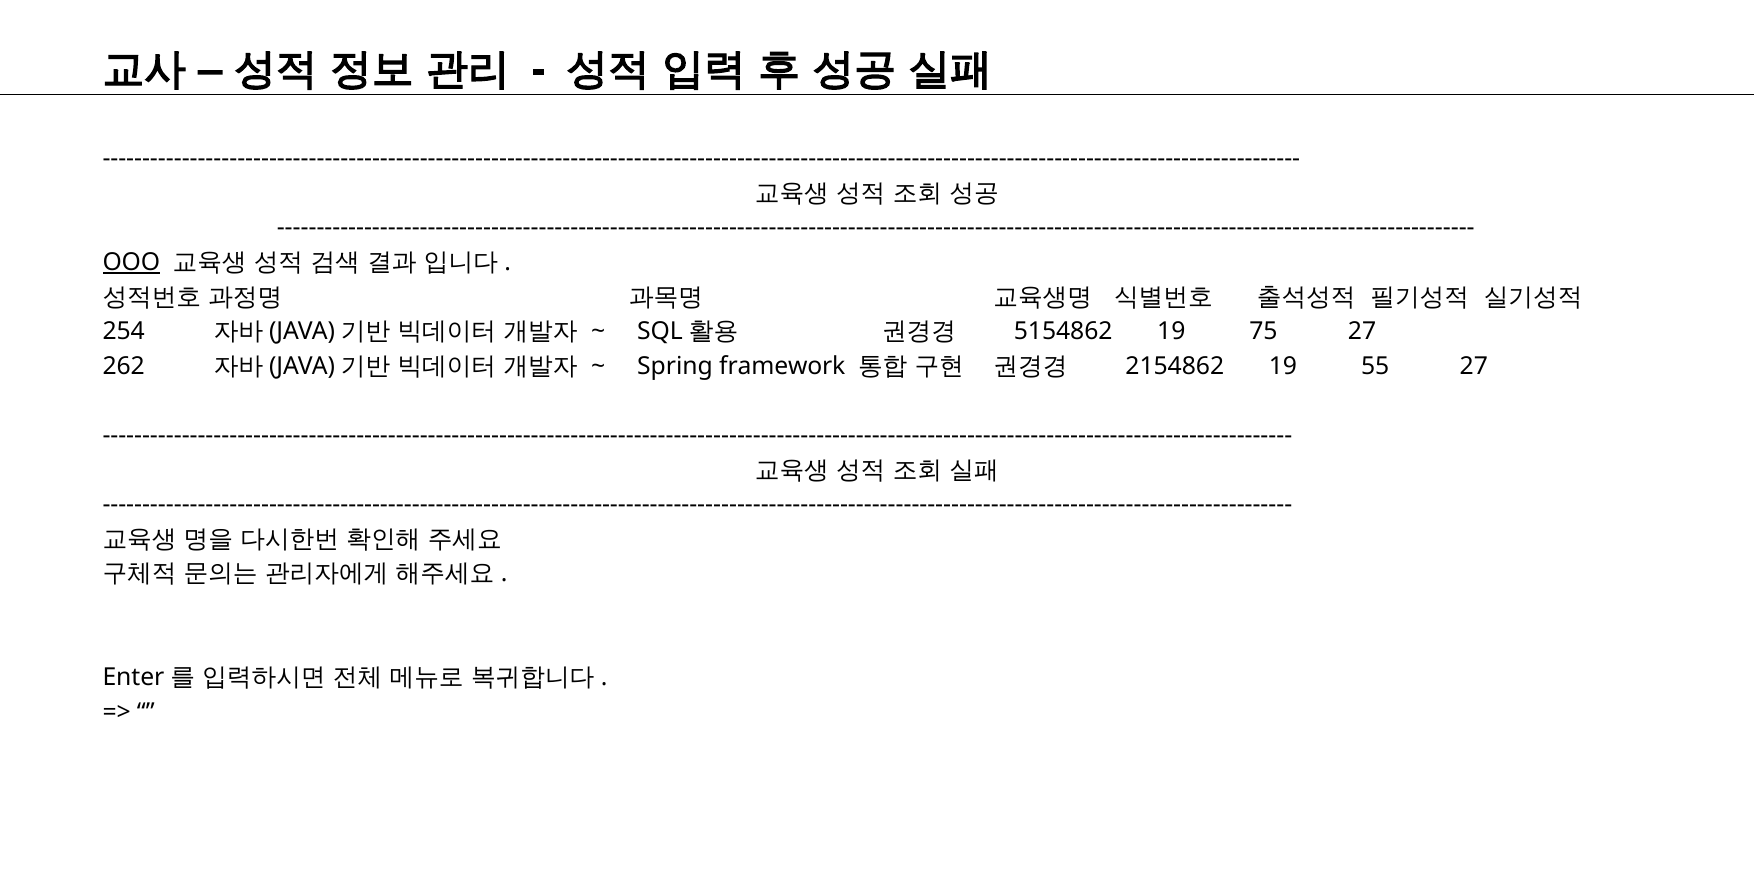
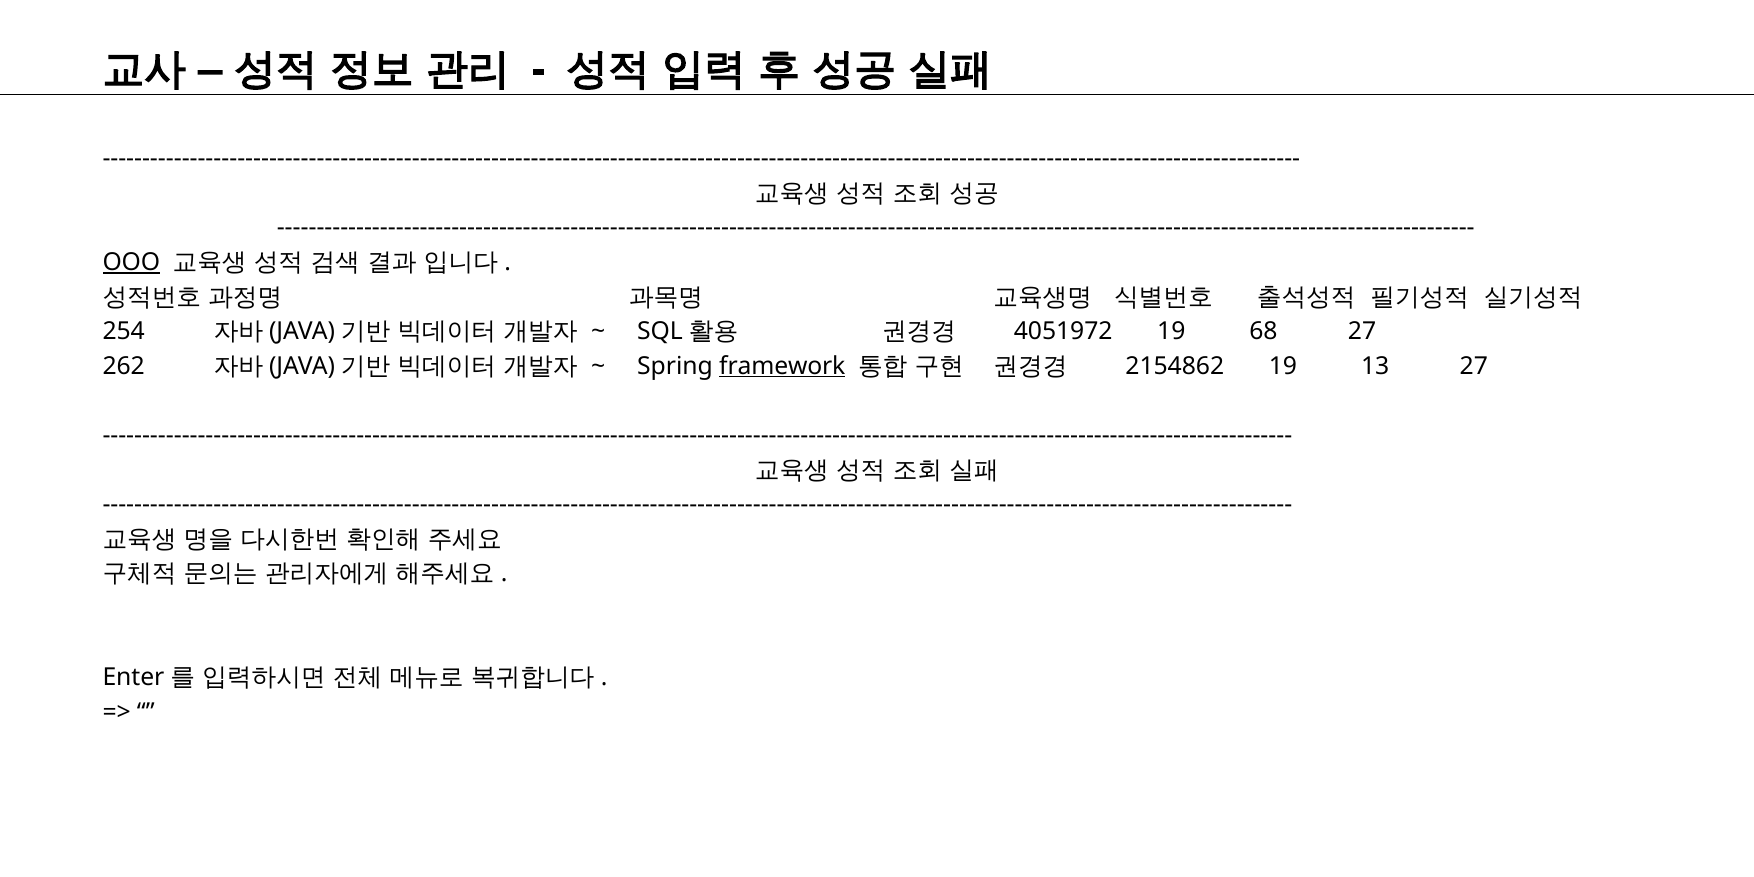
5154862: 5154862 -> 4051972 (1063, 332)
75: 75 -> 68 (1264, 332)
framework underline: none -> present (782, 366)
55: 55 -> 13 (1375, 366)
